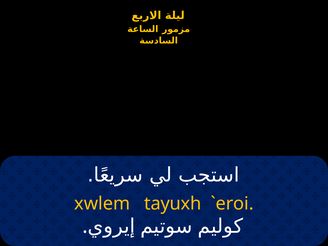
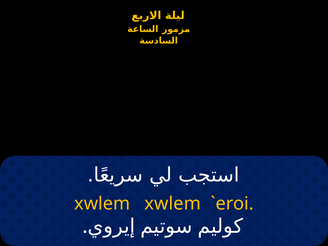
xwlem tayuxh: tayuxh -> xwlem (173, 204)
